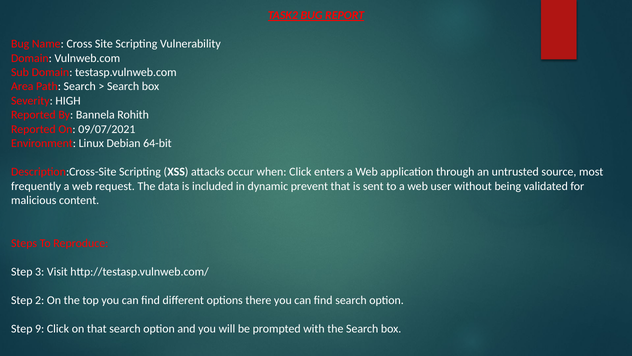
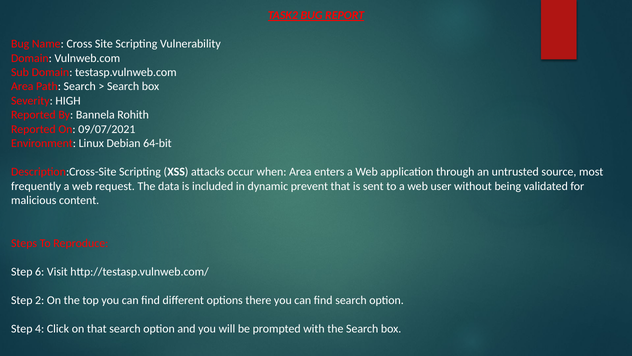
when Click: Click -> Area (300, 172)
3: 3 -> 6 (40, 271)
9: 9 -> 4 (40, 328)
